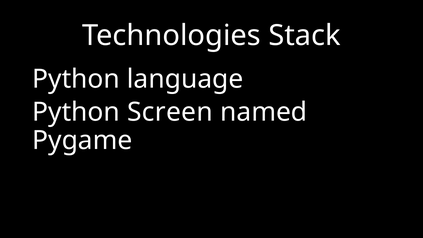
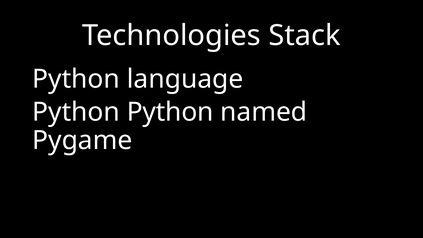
Python Screen: Screen -> Python (170, 112)
